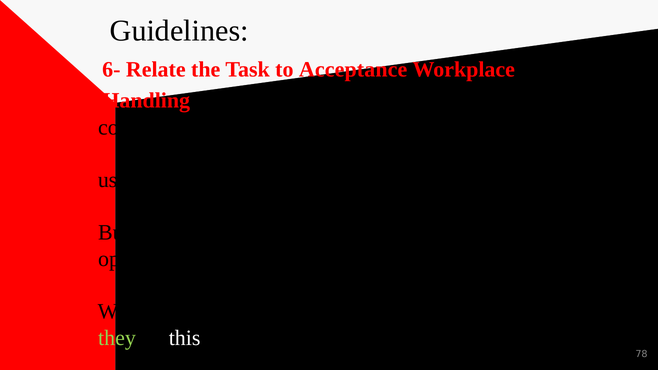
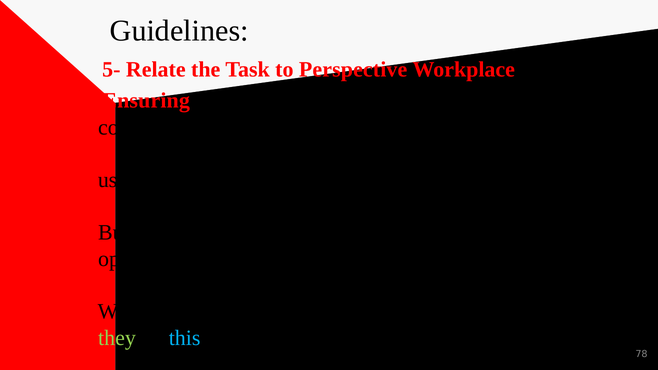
6-: 6- -> 5- (111, 70)
Acceptance: Acceptance -> Perspective (353, 70)
Handling: Handling -> Ensuring (146, 100)
this colour: white -> light blue (185, 338)
